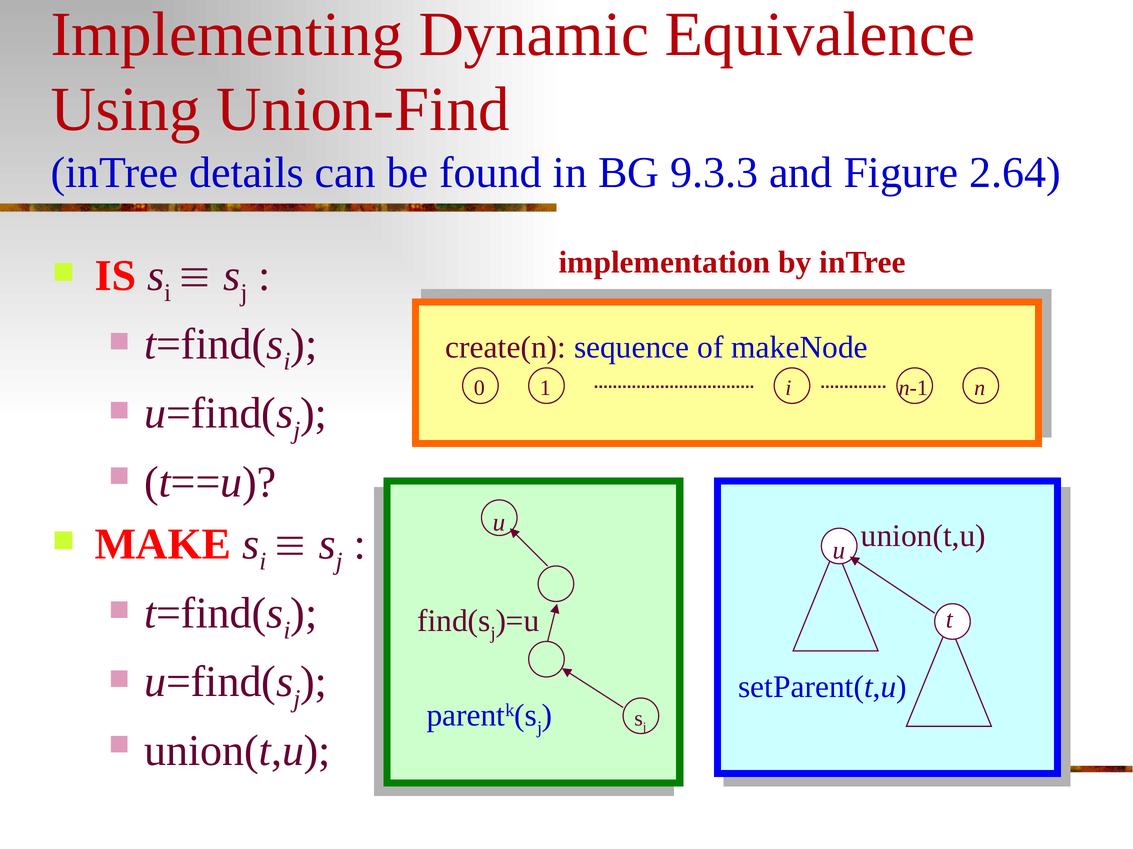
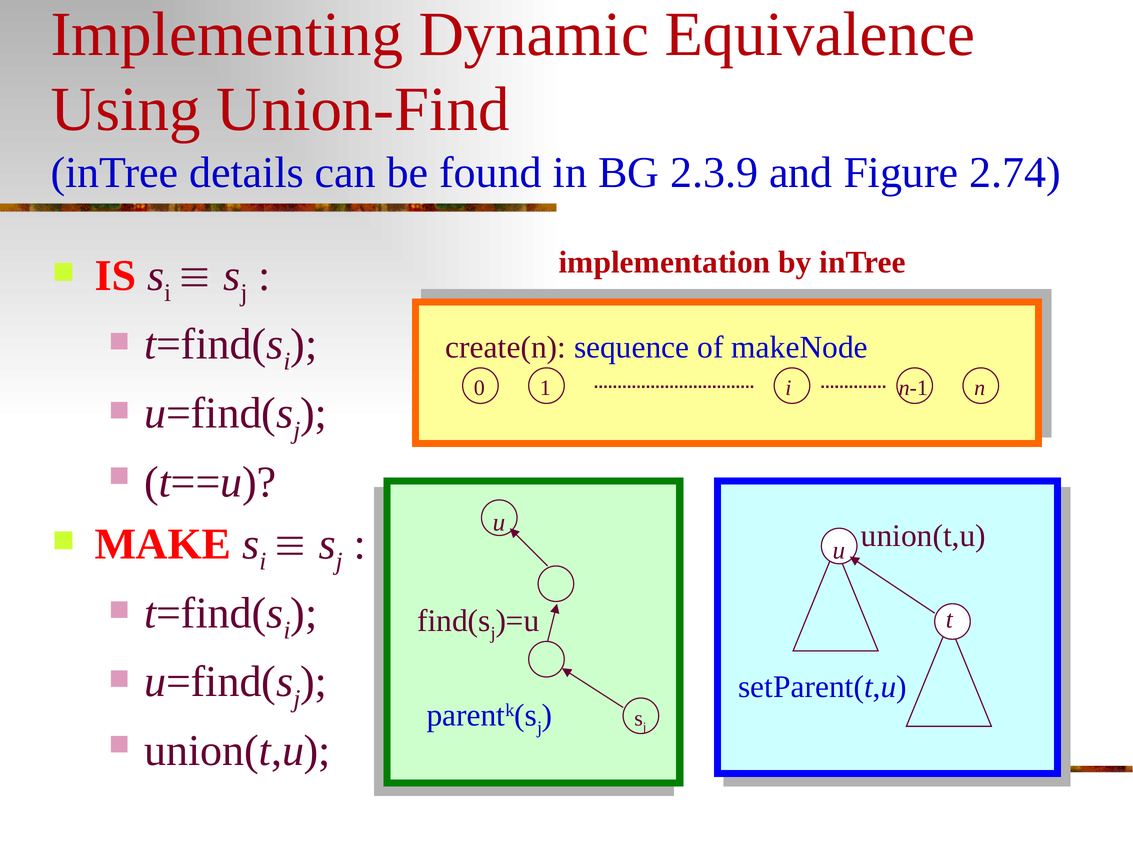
9.3.3: 9.3.3 -> 2.3.9 (714, 173)
2.64: 2.64 -> 2.74 (1015, 173)
